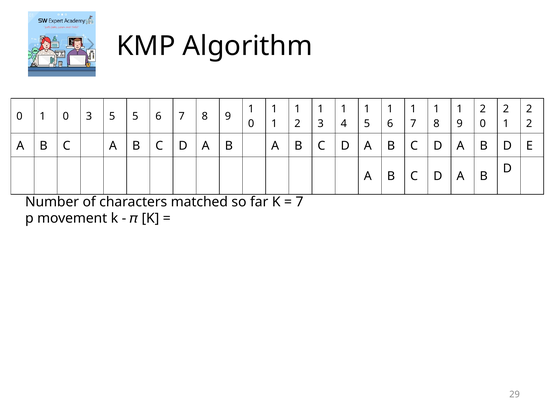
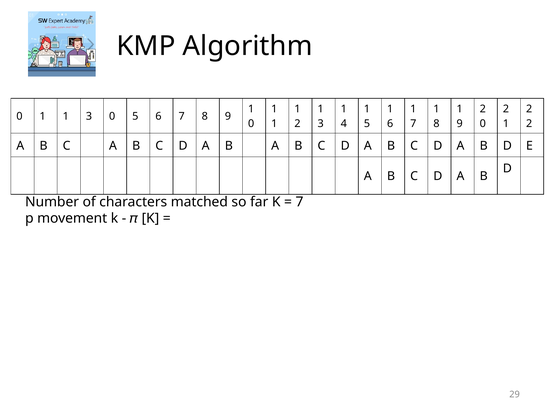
0: 0 -> 1 (66, 117)
3 5: 5 -> 0 (112, 117)
